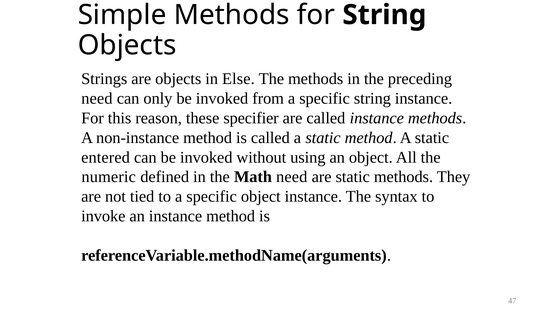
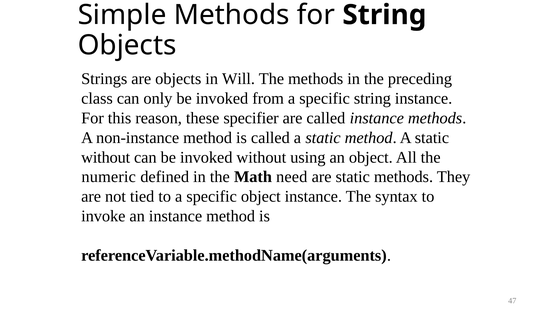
Else: Else -> Will (238, 79)
need: need -> class (97, 98)
entered: entered -> without (106, 157)
